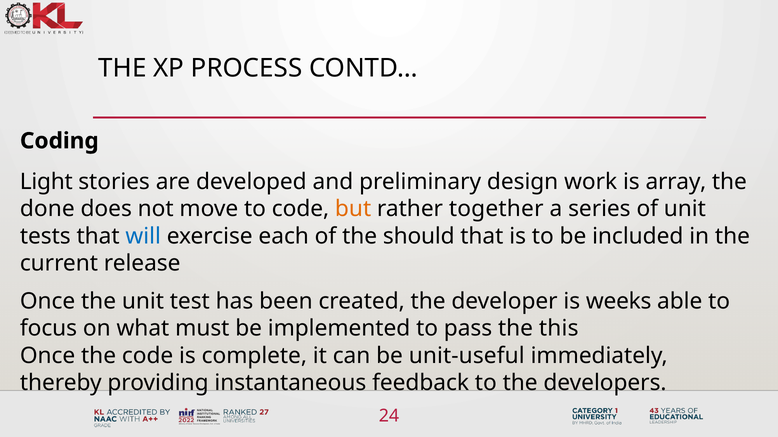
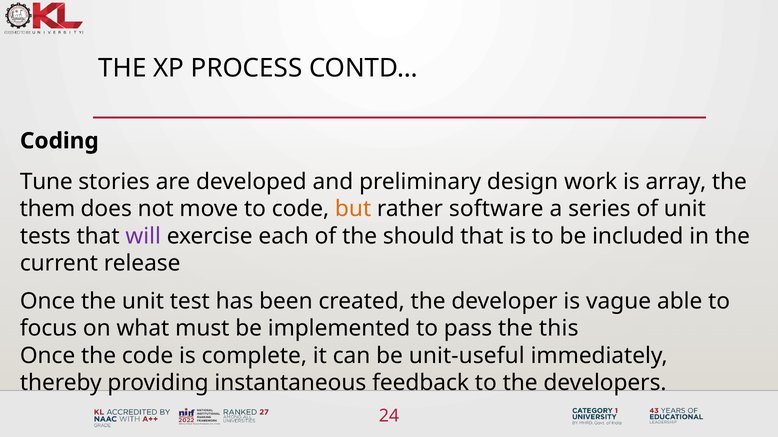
Light: Light -> Tune (46, 182)
done: done -> them (47, 209)
together: together -> software (496, 209)
will colour: blue -> purple (143, 236)
weeks: weeks -> vague (619, 302)
